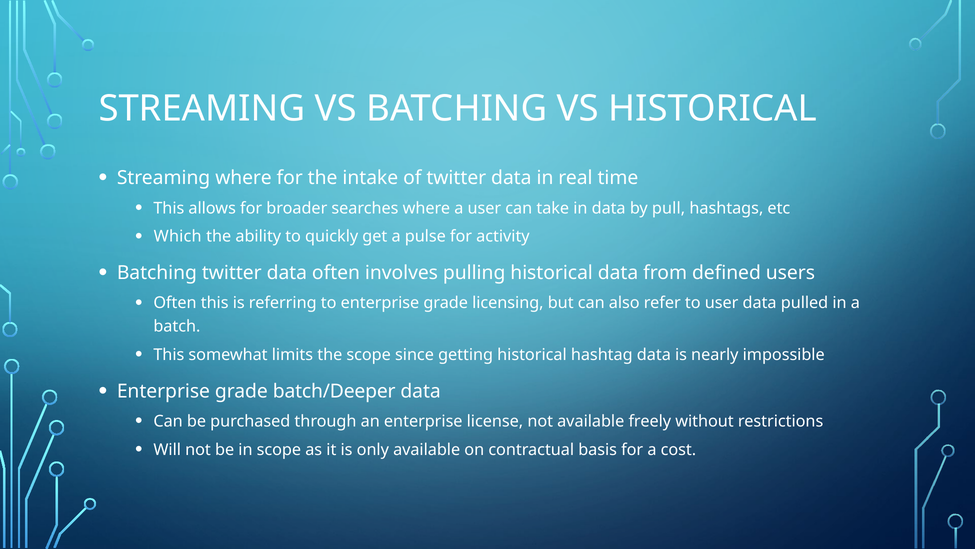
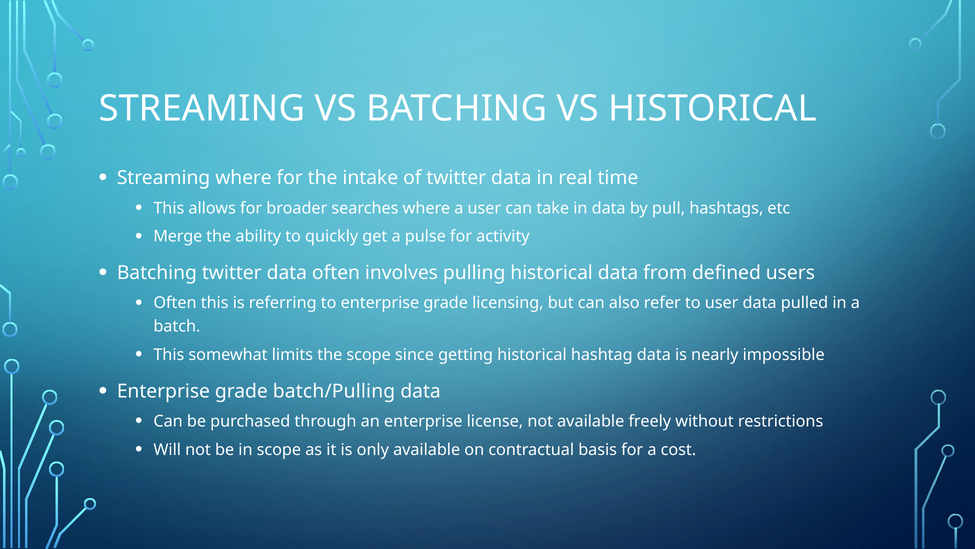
Which: Which -> Merge (178, 236)
batch/Deeper: batch/Deeper -> batch/Pulling (334, 391)
